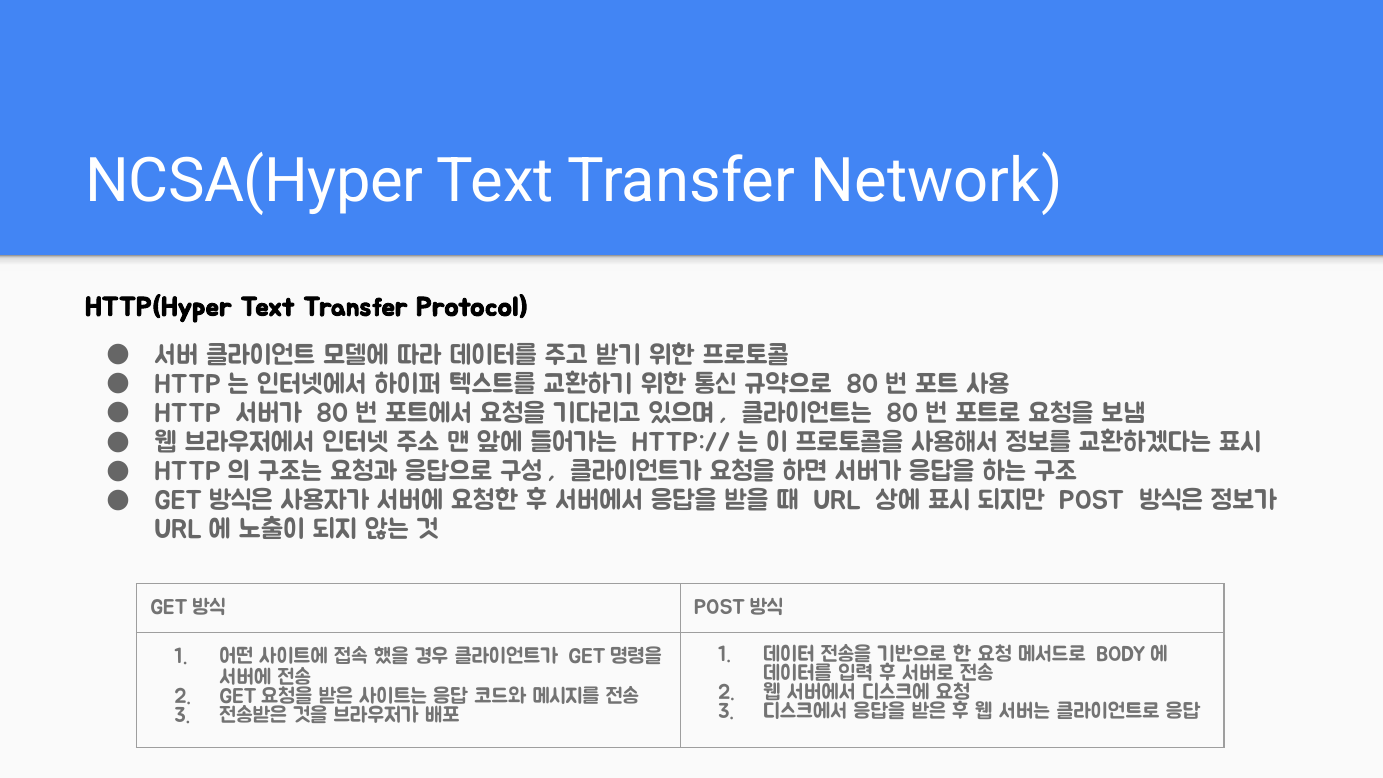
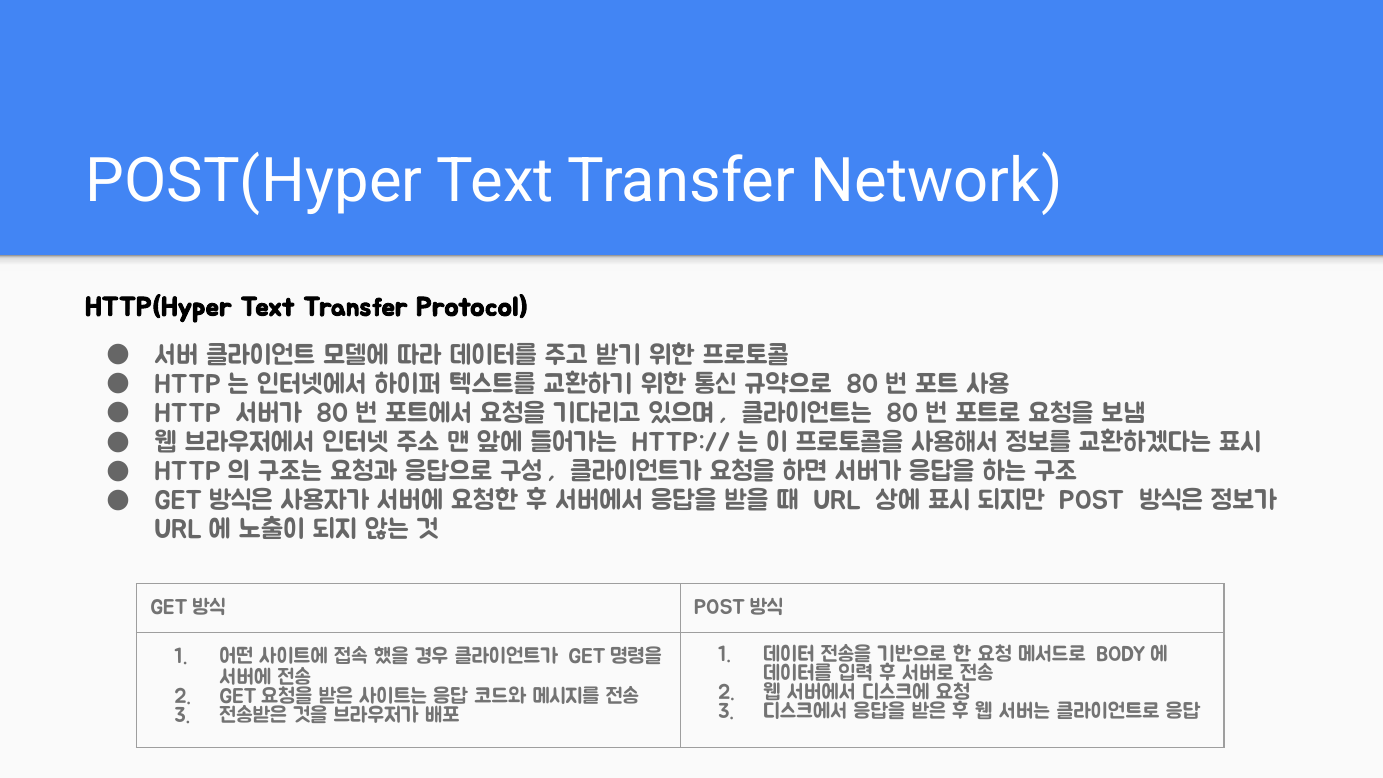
NCSA(Hyper: NCSA(Hyper -> POST(Hyper (254, 181)
